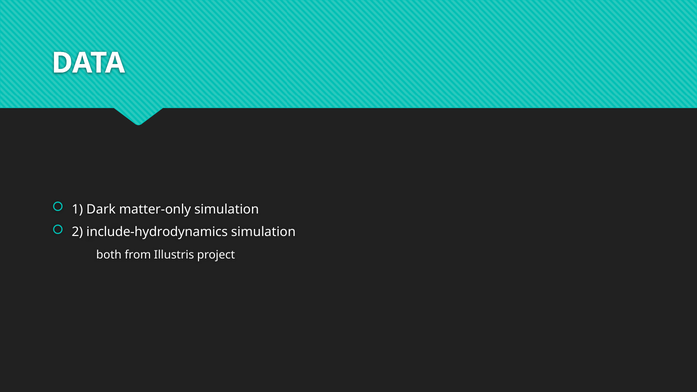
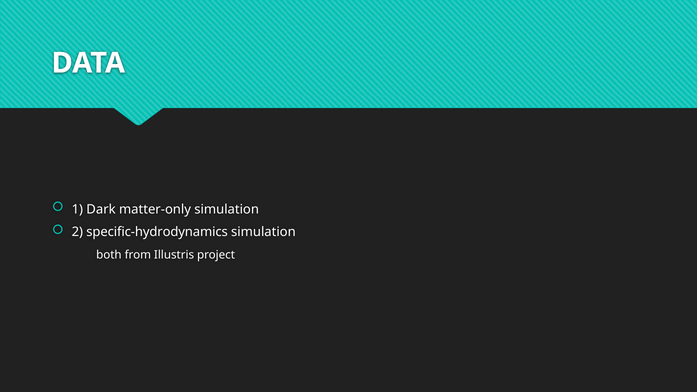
include-hydrodynamics: include-hydrodynamics -> specific-hydrodynamics (157, 232)
